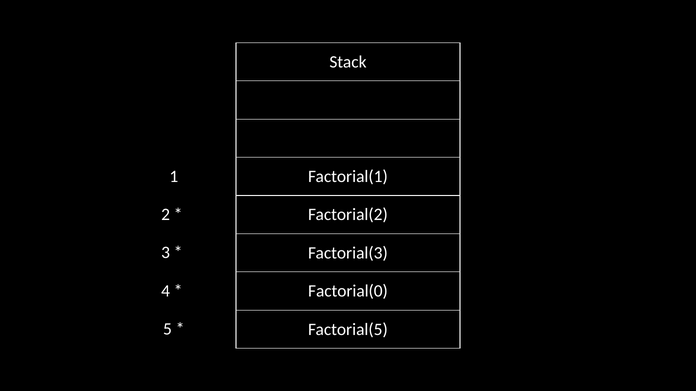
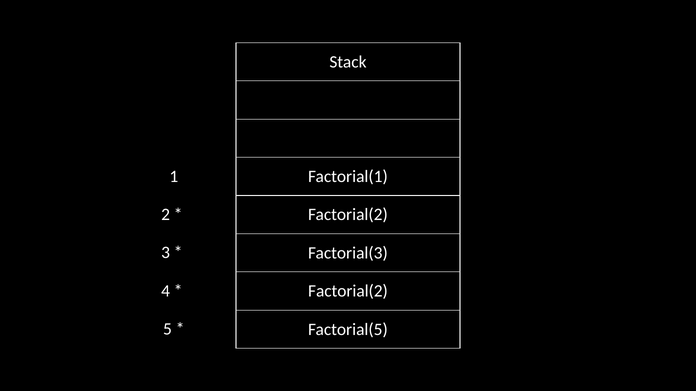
Factorial(0: Factorial(0 -> Factorial(2 (348, 292)
